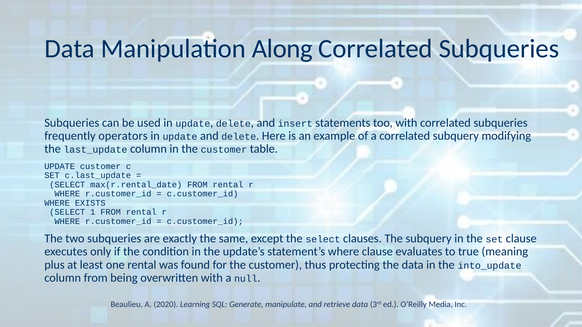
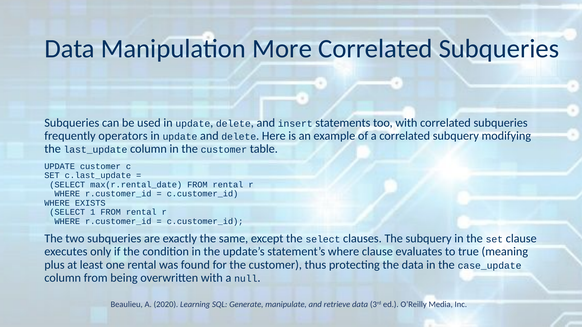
Along: Along -> More (282, 49)
into_update: into_update -> case_update (490, 266)
